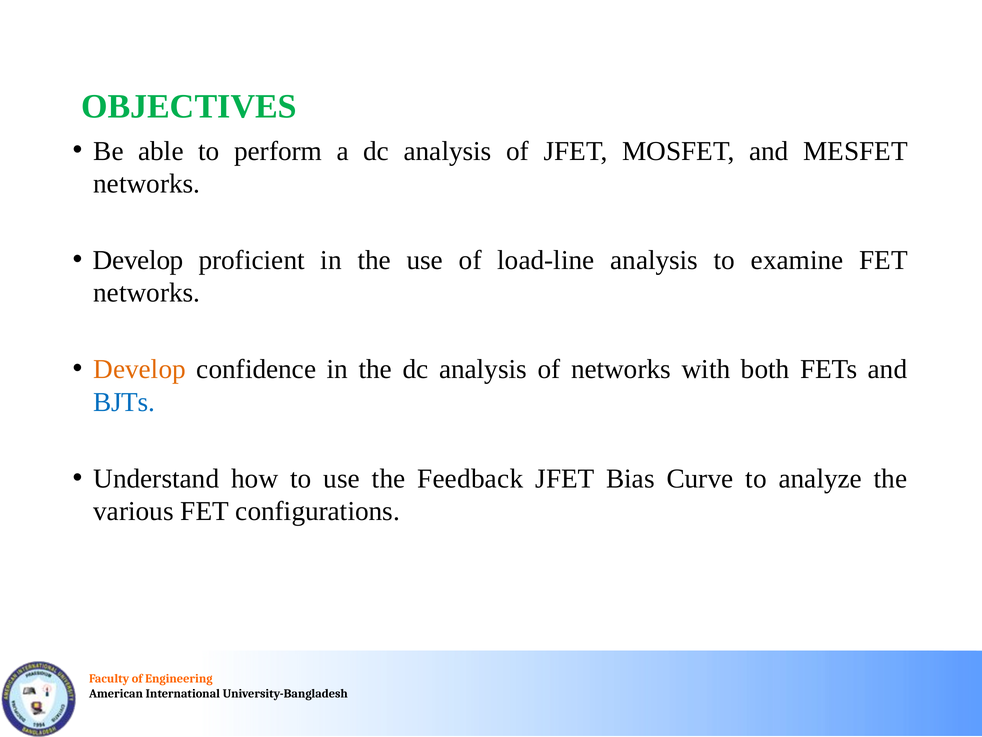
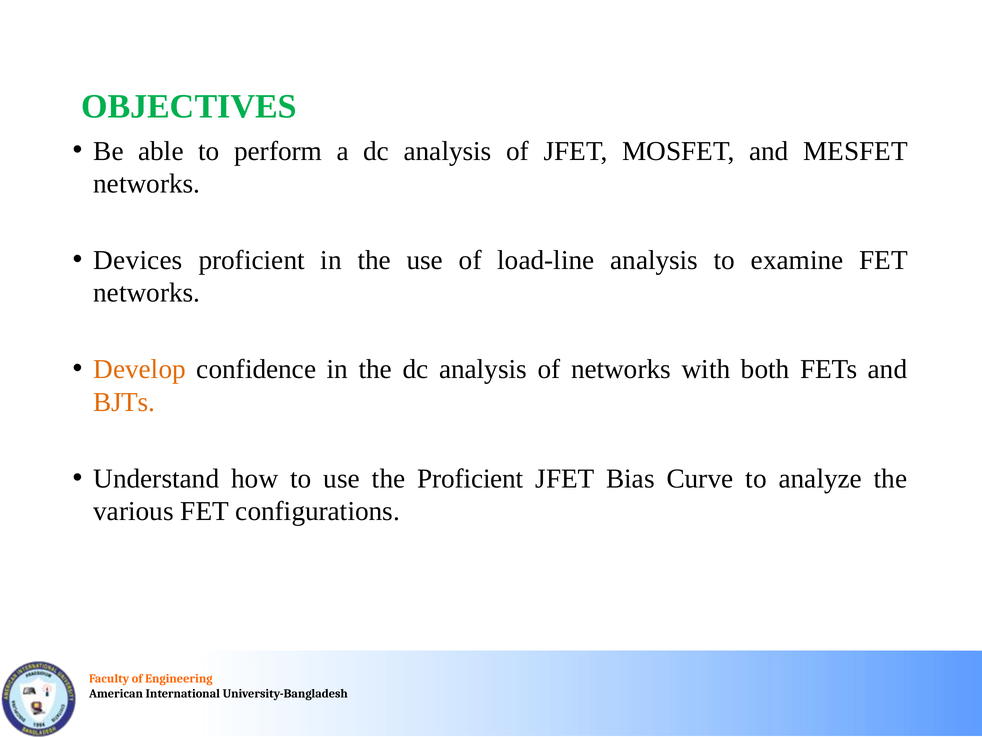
Develop: Develop -> Devices (138, 260)
BJTs colour: blue -> orange (124, 402)
the Feedback: Feedback -> Proficient (470, 478)
